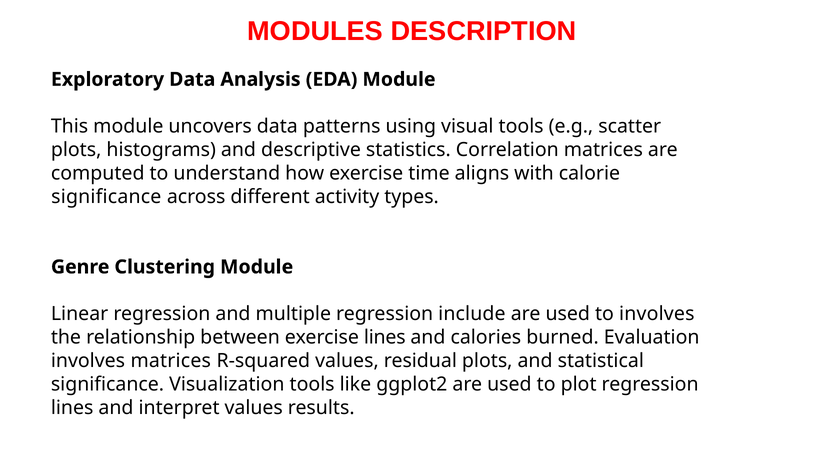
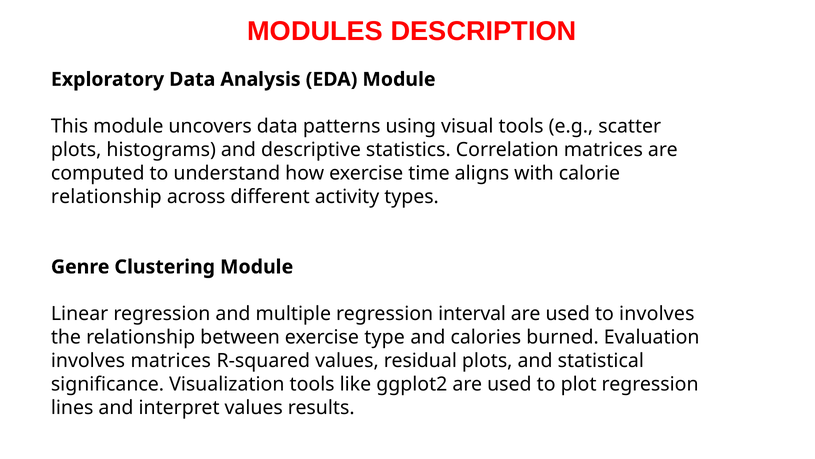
significance: significance -> relationship (106, 196)
include: include -> interval (472, 313)
exercise lines: lines -> type (385, 337)
